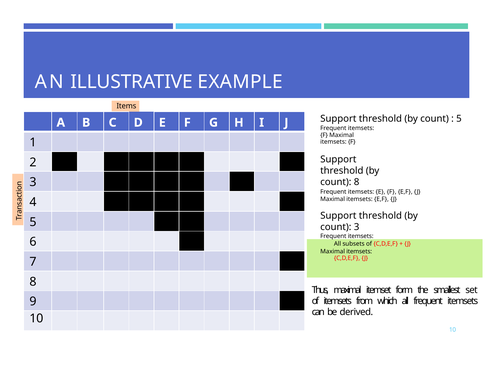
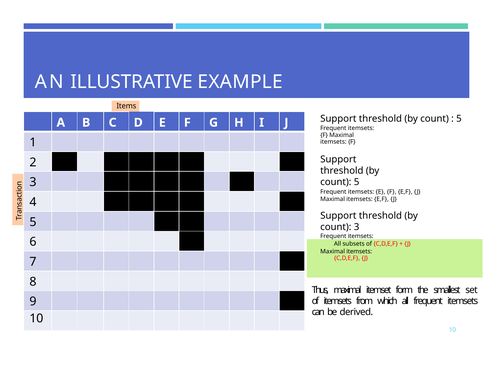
count 8: 8 -> 5 (357, 182)
